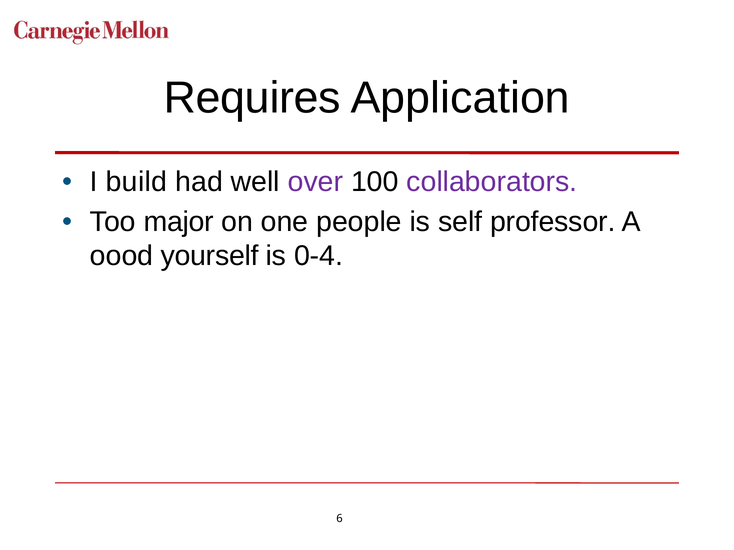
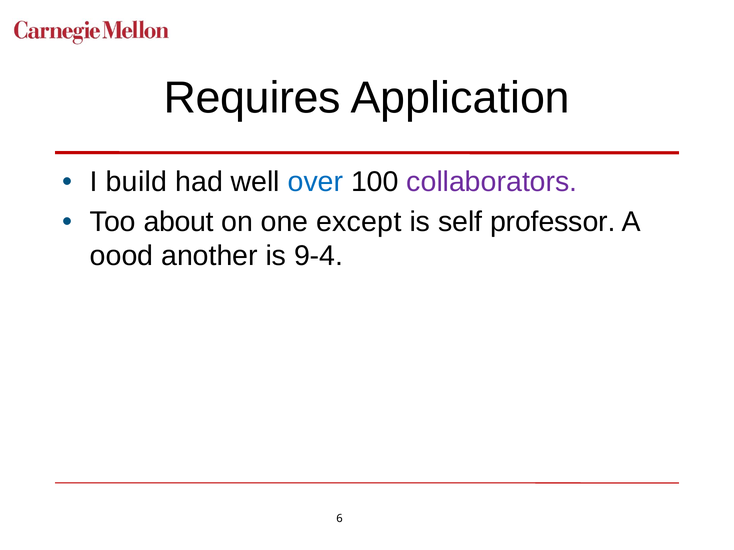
over colour: purple -> blue (315, 182)
major: major -> about (179, 222)
people: people -> except (359, 222)
yourself: yourself -> another (209, 256)
0-4: 0-4 -> 9-4 (319, 256)
